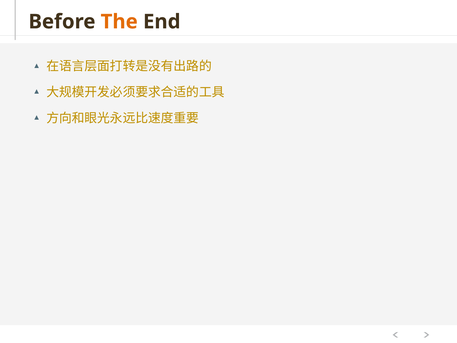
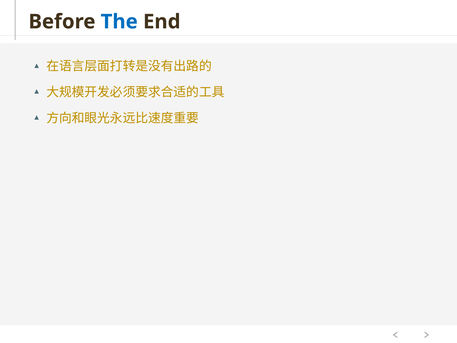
The colour: orange -> blue (119, 22)
